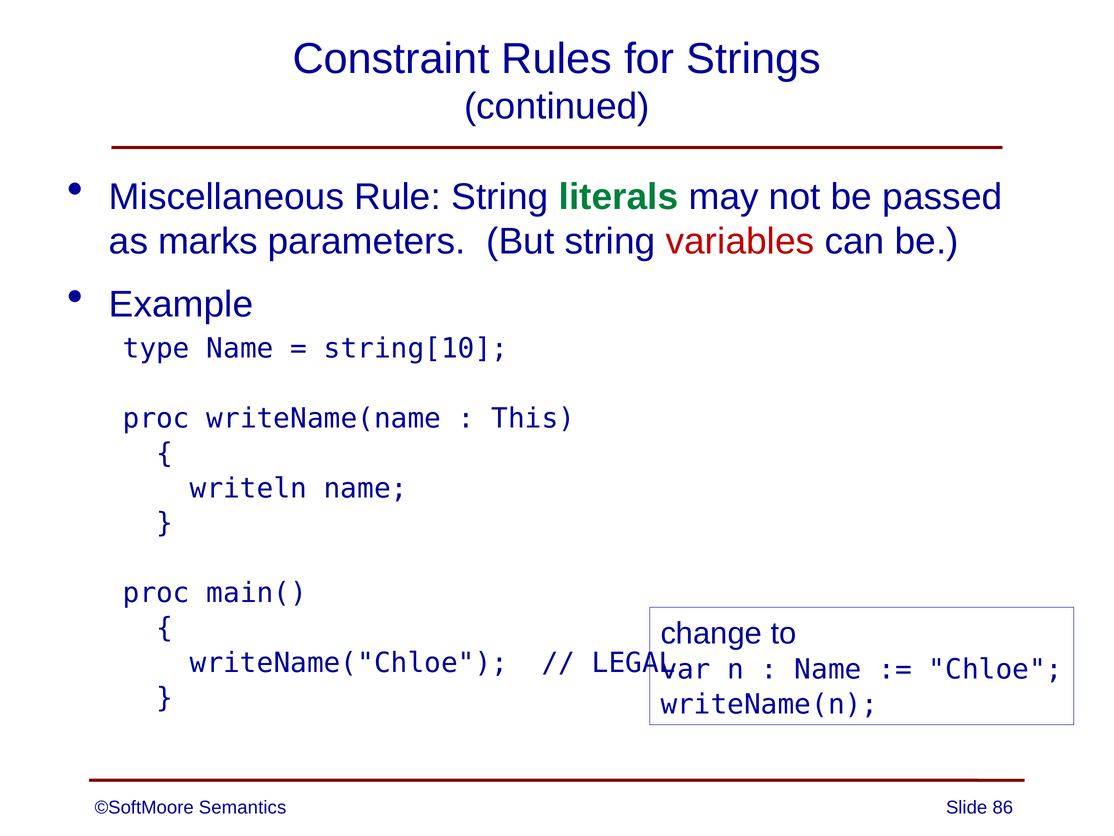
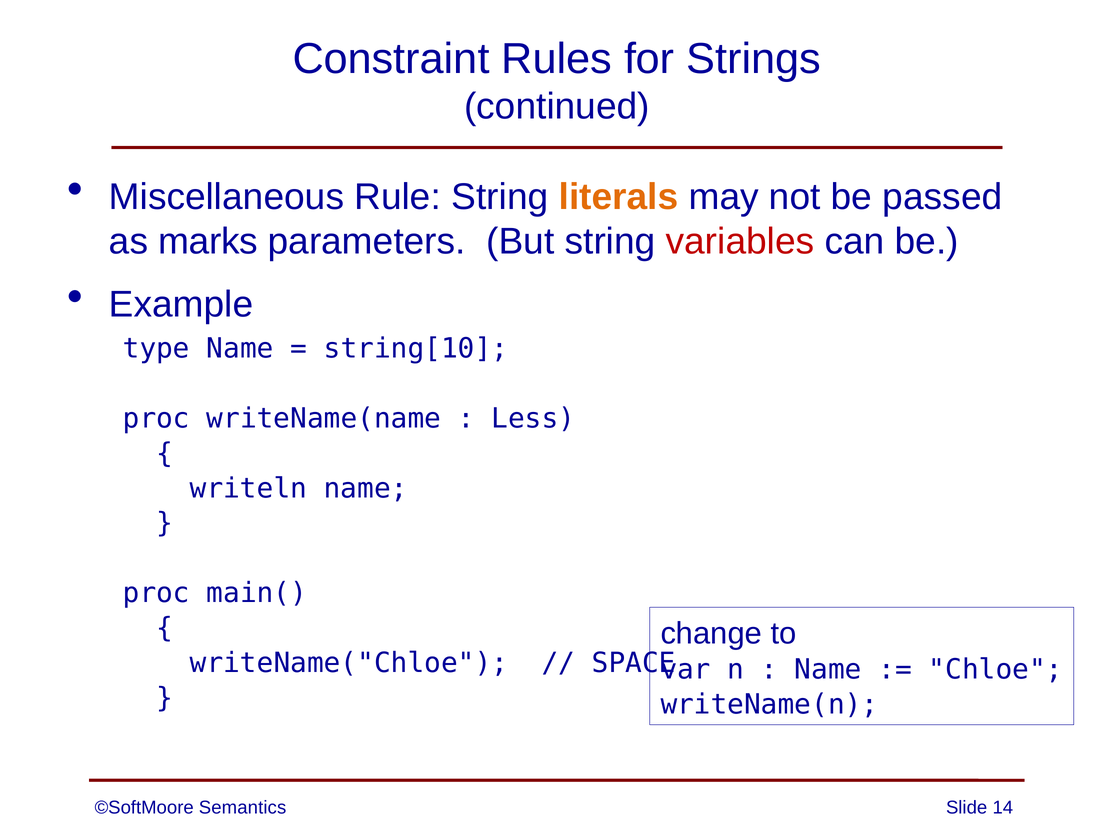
literals colour: green -> orange (619, 197)
This: This -> Less (533, 418)
LEGAL: LEGAL -> SPACE (634, 663)
86: 86 -> 14 (1003, 807)
